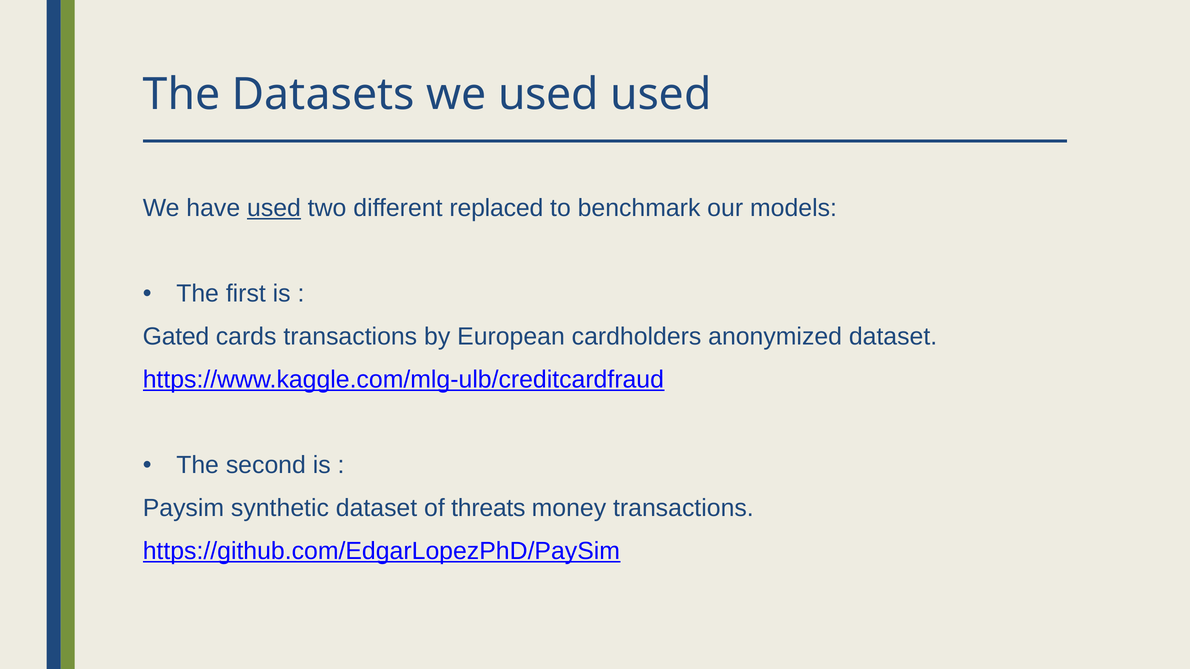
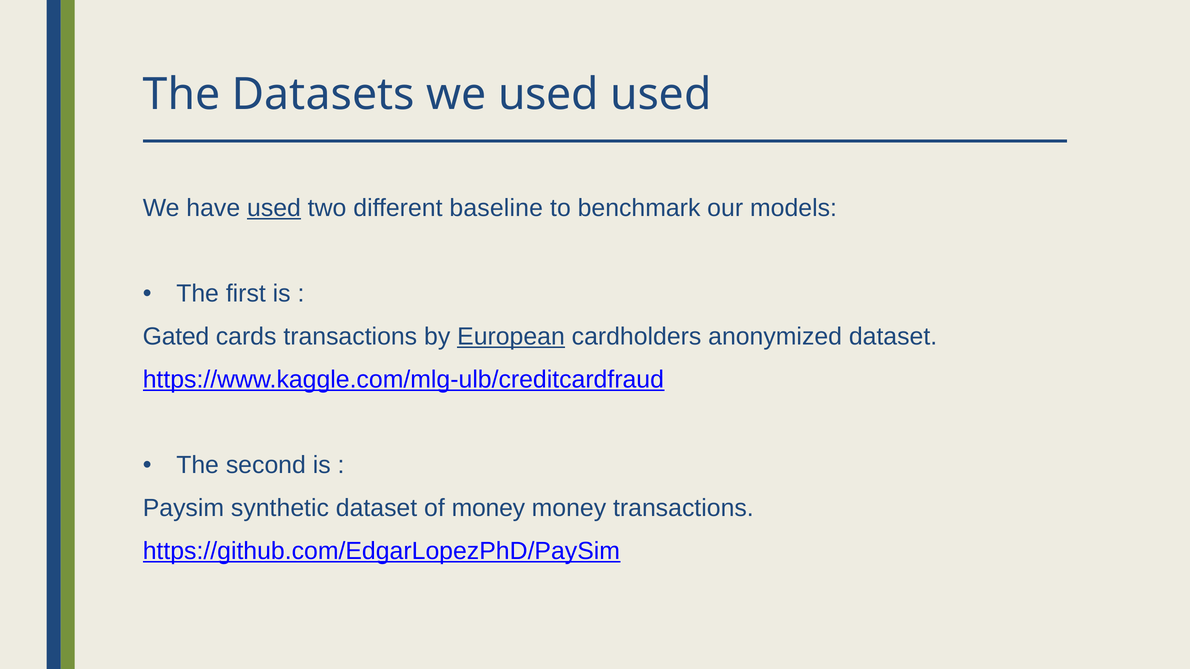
replaced: replaced -> baseline (496, 208)
European underline: none -> present (511, 337)
of threats: threats -> money (488, 508)
